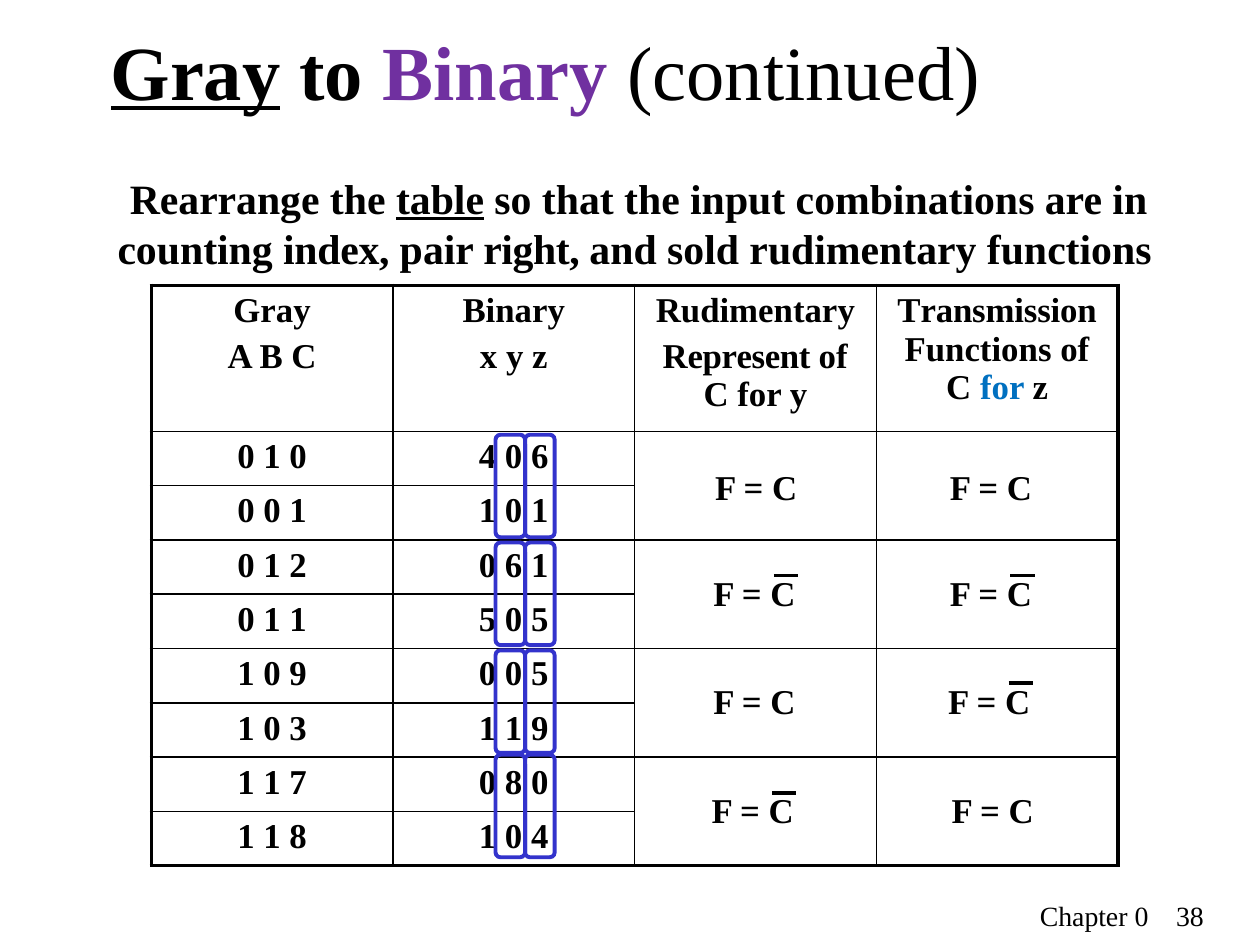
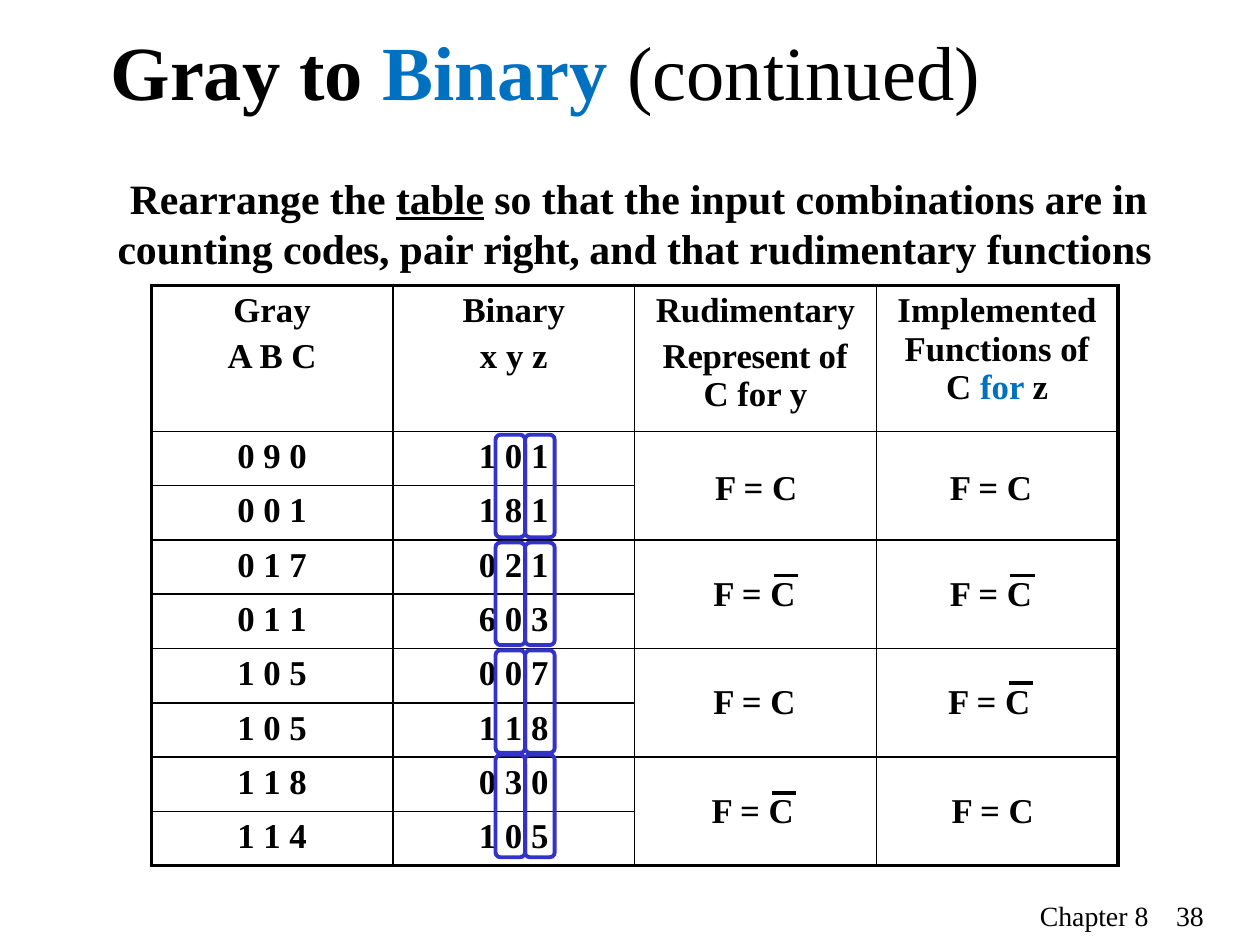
Gray underline: present -> none (195, 75)
Binary colour: purple -> blue (495, 75)
index: index -> codes (336, 250)
and sold: sold -> that (703, 250)
Transmission: Transmission -> Implemented (997, 311)
1: 1 -> 9 (272, 457)
4: 4 -> 1 (488, 457)
6: 6 -> 1 (540, 457)
0 1 1 0: 0 -> 8 (514, 511)
1 2: 2 -> 7 (298, 566)
6: 6 -> 2 (514, 566)
1 5: 5 -> 6 (488, 620)
5: 5 -> 3 (540, 620)
9: 9 -> 5 (298, 674)
0 0 5: 5 -> 7 (540, 674)
3: 3 -> 5 (298, 729)
9: 9 -> 8 (540, 729)
7: 7 -> 8 (298, 783)
8: 8 -> 3 (514, 783)
1 8: 8 -> 4 (298, 837)
4: 4 -> 5 (540, 837)
Chapter 0: 0 -> 8 (1141, 917)
